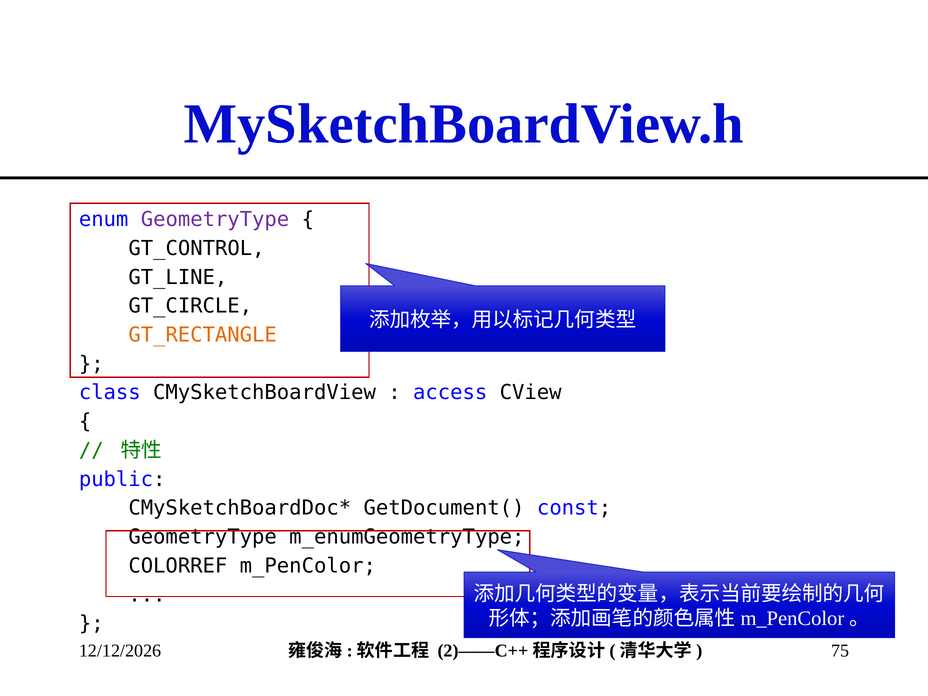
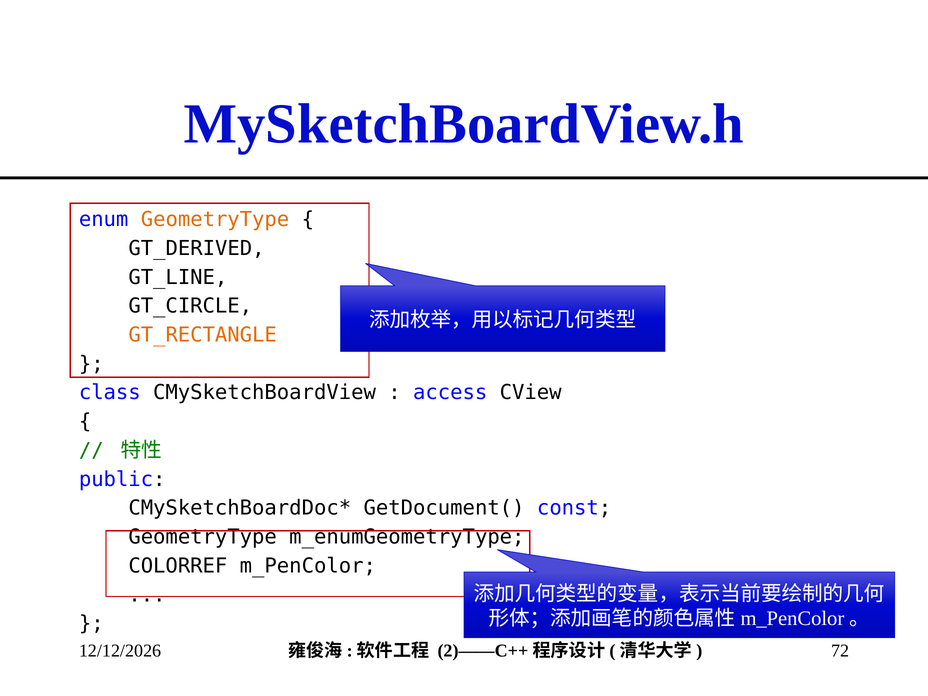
GeometryType colour: purple -> orange (215, 220)
GT_CONTROL: GT_CONTROL -> GT_DERIVED (196, 248)
75: 75 -> 72 (840, 651)
